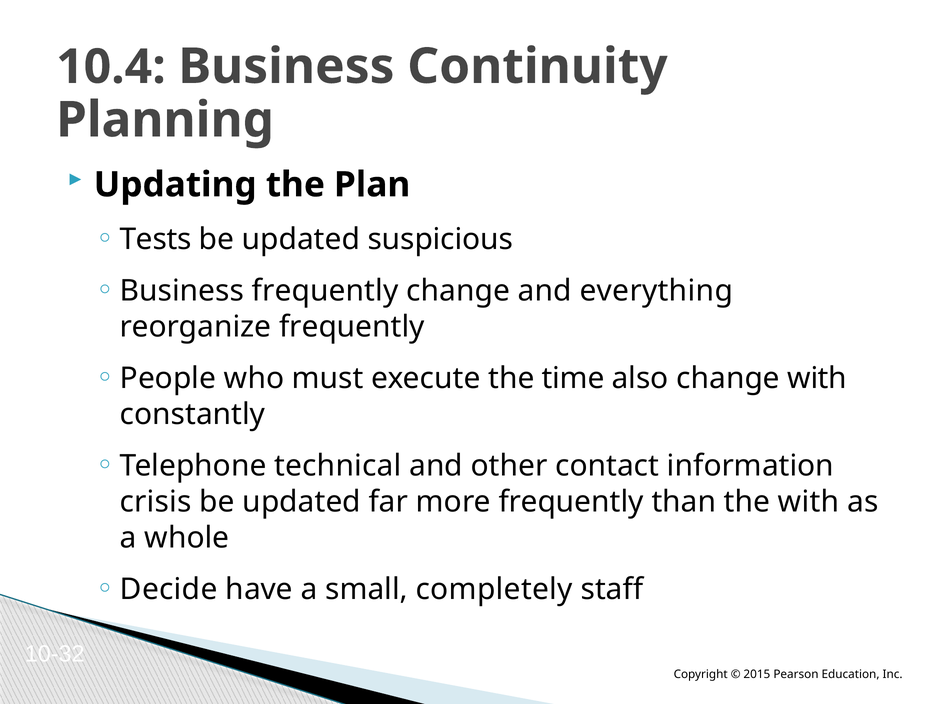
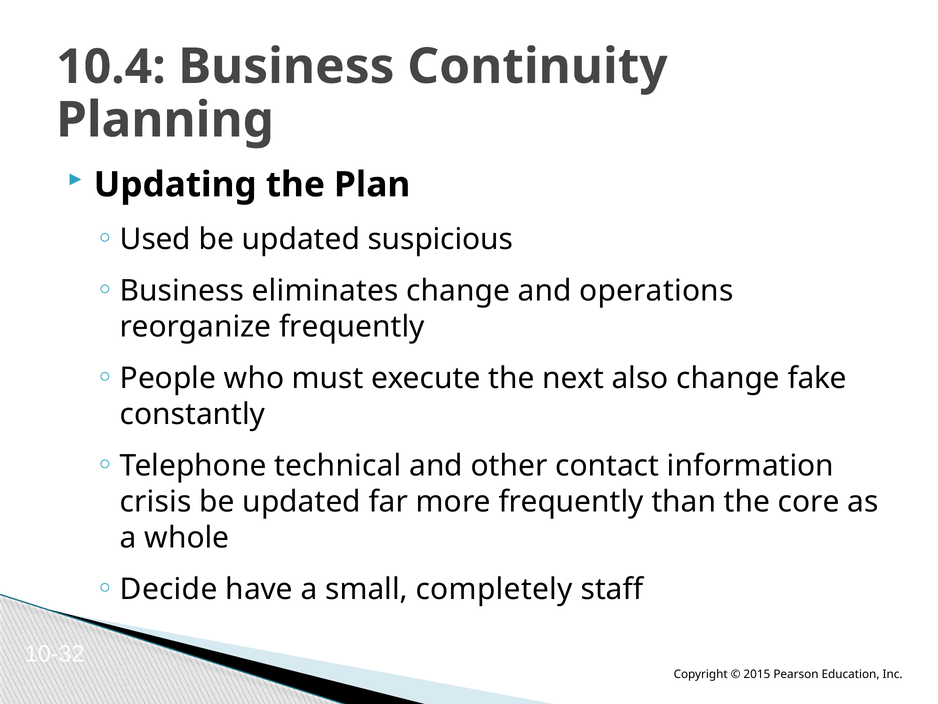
Tests: Tests -> Used (155, 239)
Business frequently: frequently -> eliminates (325, 290)
everything: everything -> operations (656, 290)
time: time -> next (573, 378)
change with: with -> fake (817, 378)
the with: with -> core (809, 501)
